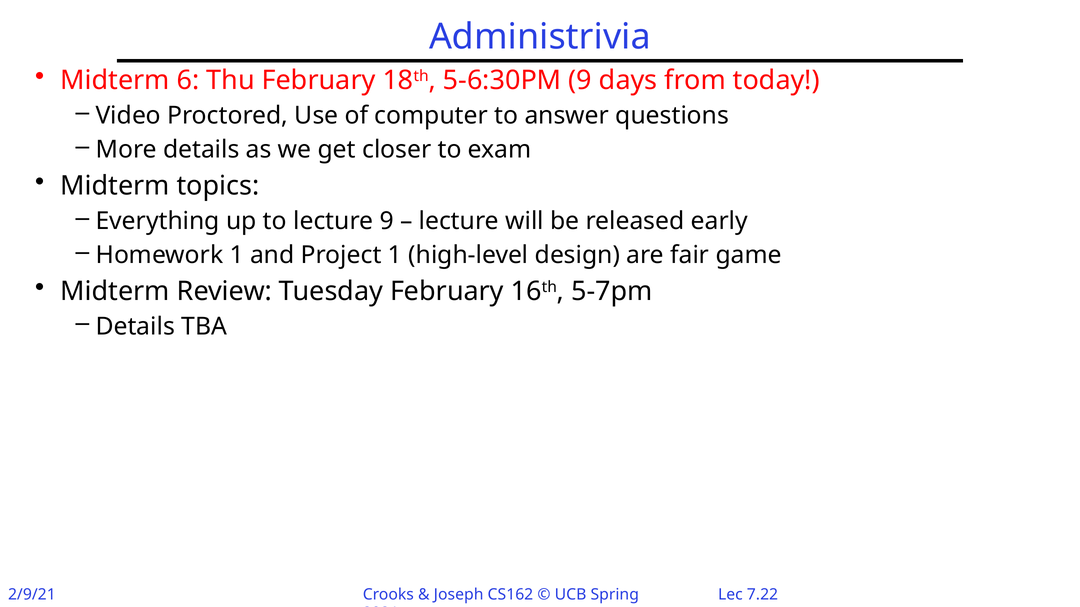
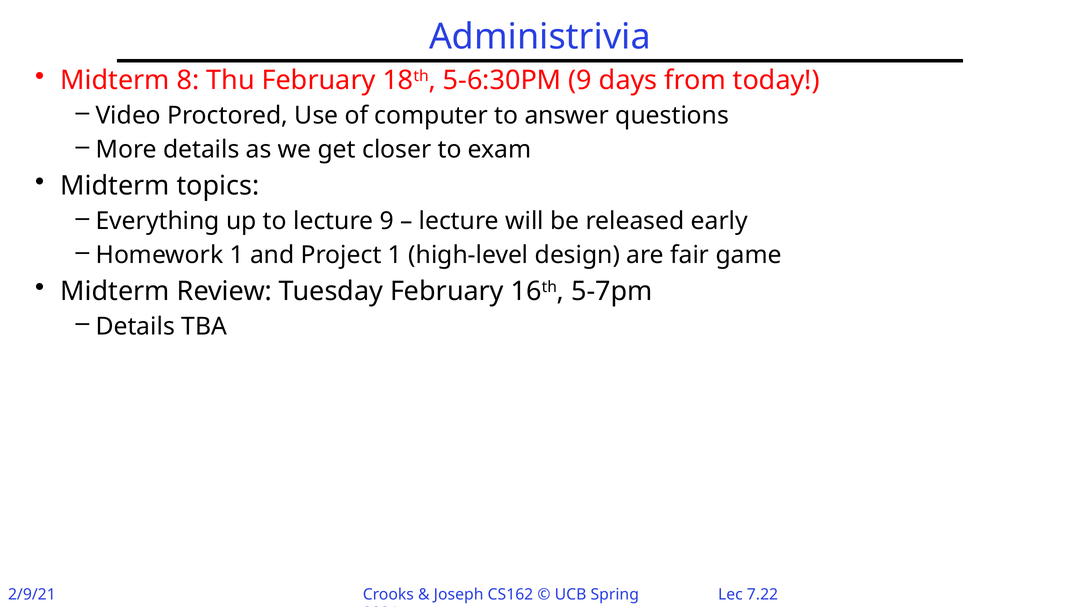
6: 6 -> 8 (188, 80)
